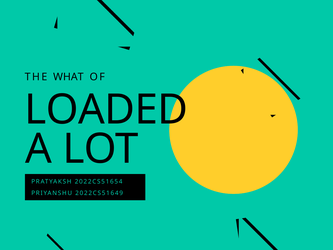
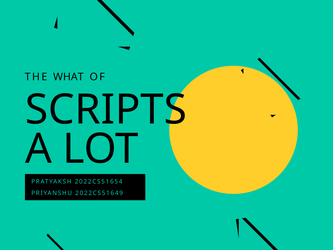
LOADED: LOADED -> SCRIPTS (106, 110)
